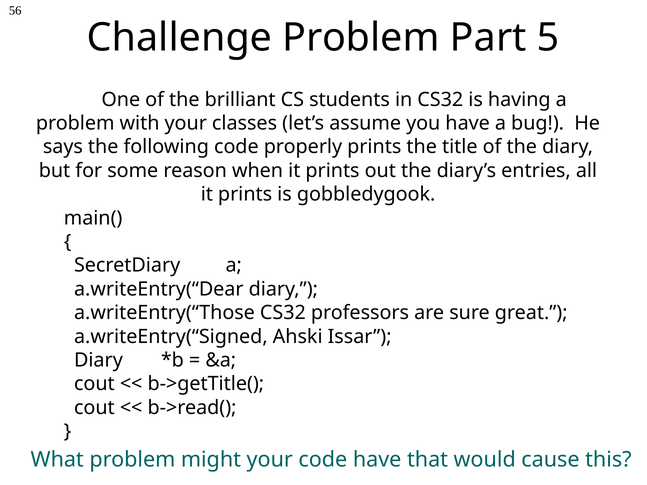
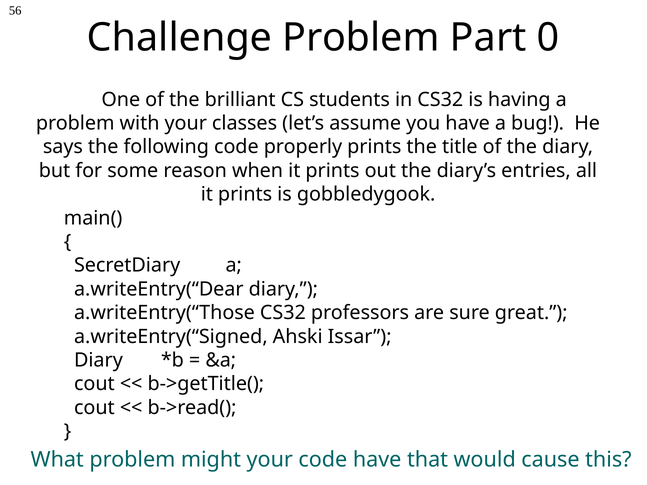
5: 5 -> 0 (548, 38)
